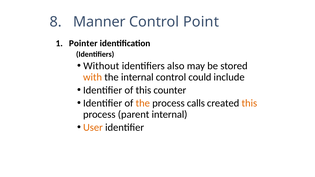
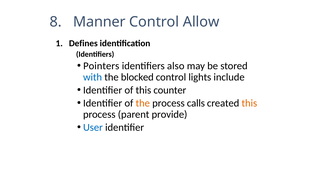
Point: Point -> Allow (201, 22)
Pointer: Pointer -> Defines (83, 44)
Without: Without -> Pointers (101, 66)
with colour: orange -> blue (93, 77)
the internal: internal -> blocked (137, 77)
could: could -> lights (200, 77)
parent internal: internal -> provide (169, 115)
User colour: orange -> blue (93, 128)
